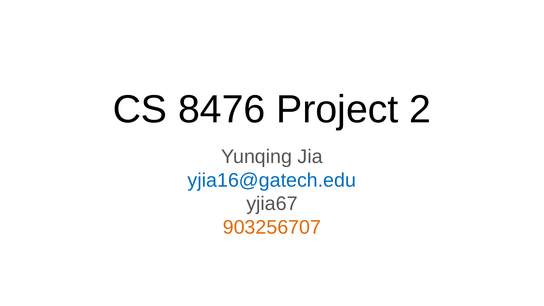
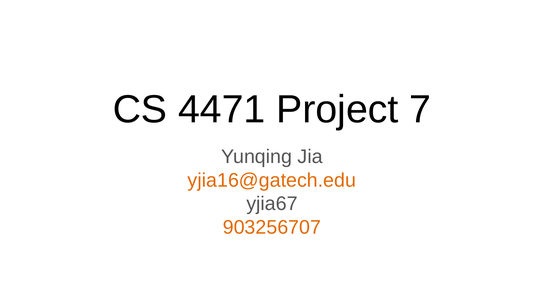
8476: 8476 -> 4471 (222, 110)
2: 2 -> 7 (420, 110)
yjia16@gatech.edu colour: blue -> orange (272, 180)
